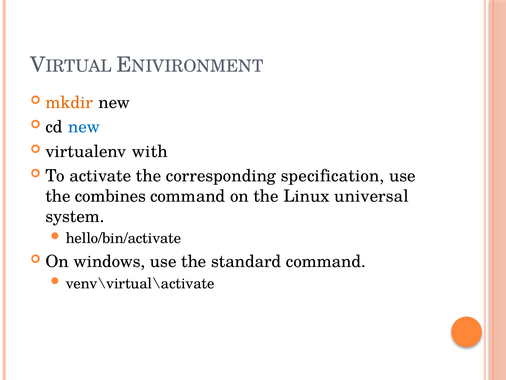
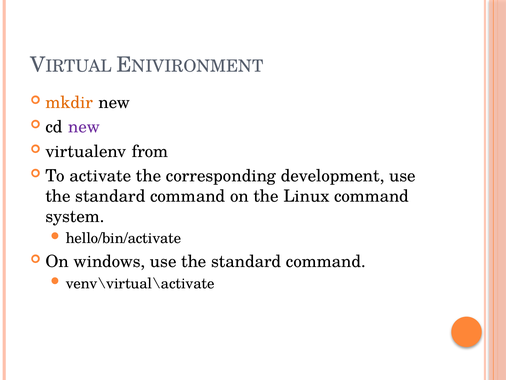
new colour: blue -> purple (84, 127)
with: with -> from (150, 151)
specification: specification -> development (333, 176)
combines: combines -> standard (110, 196)
Linux universal: universal -> command (372, 196)
